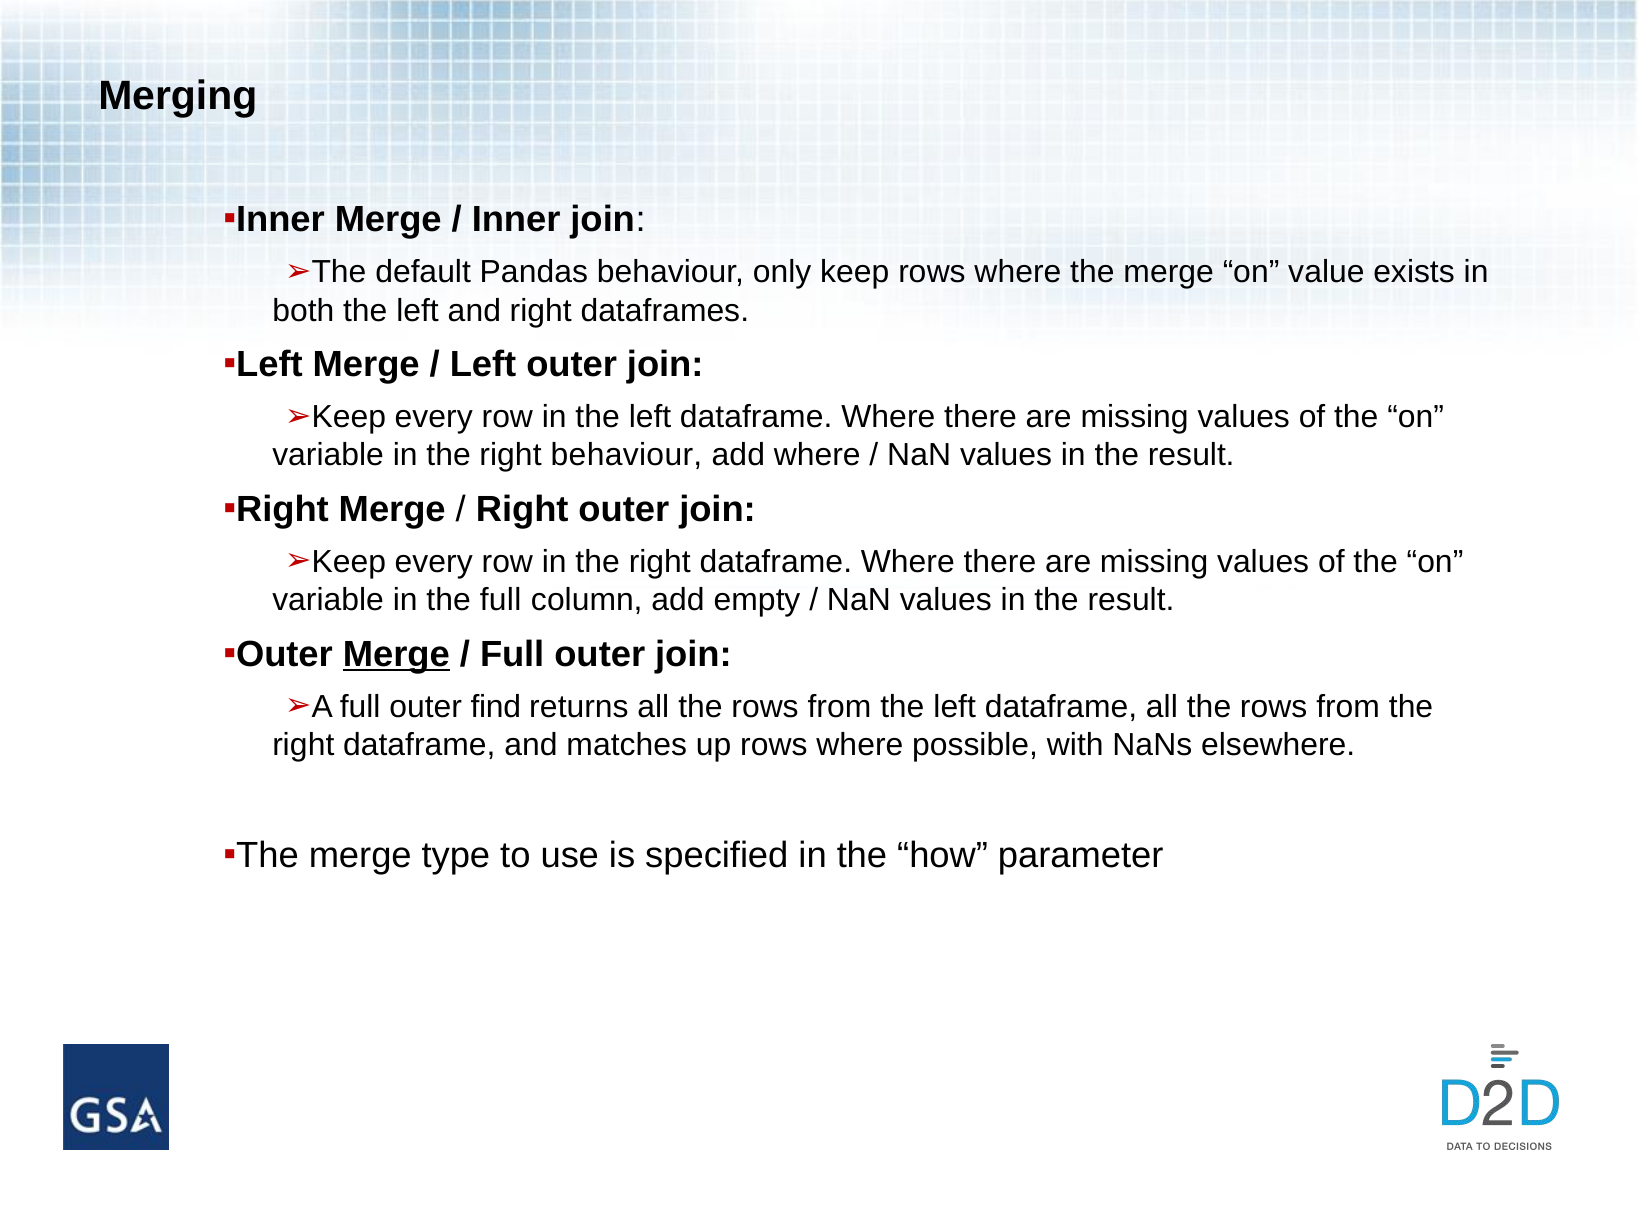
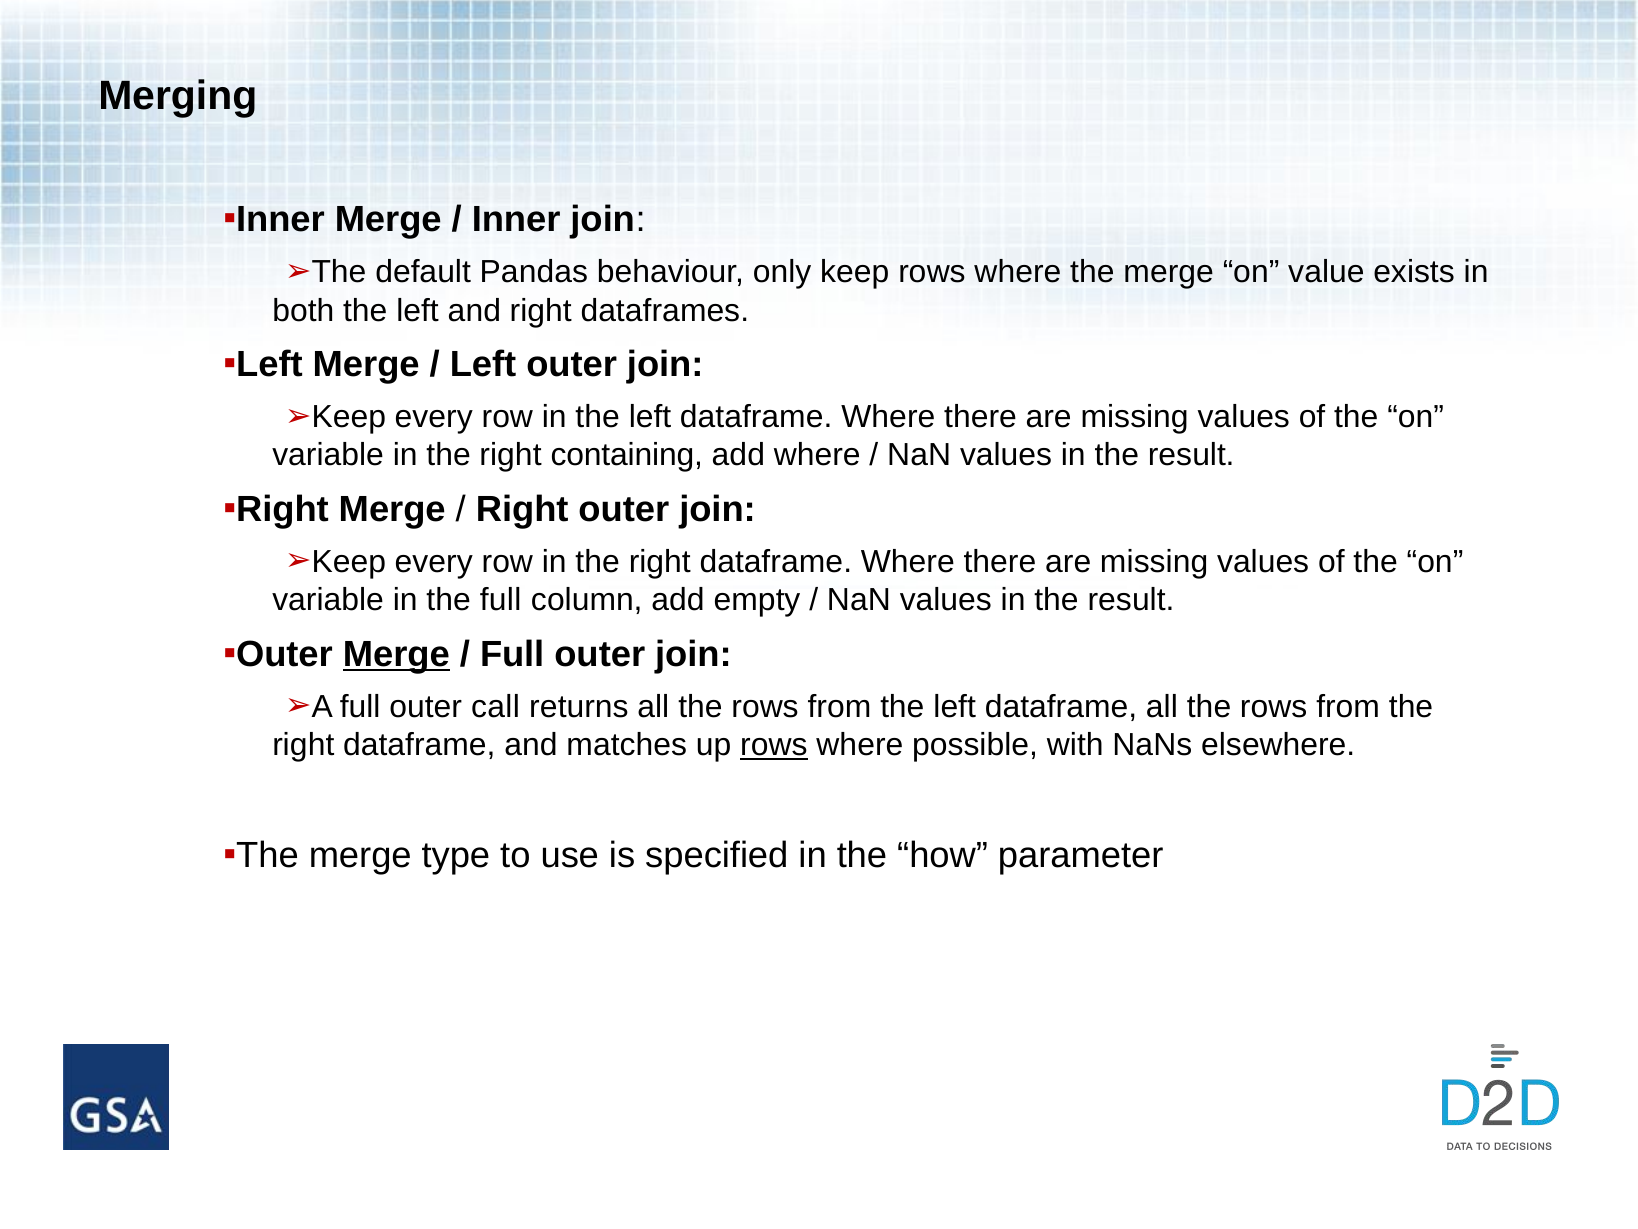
right behaviour: behaviour -> containing (627, 455)
find: find -> call (496, 706)
rows underline: none -> present (774, 745)
